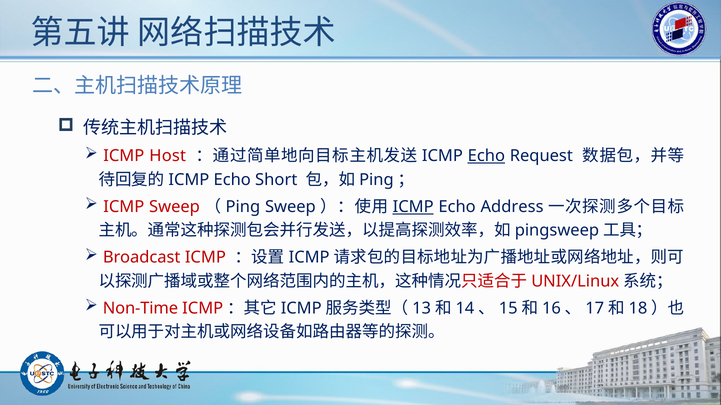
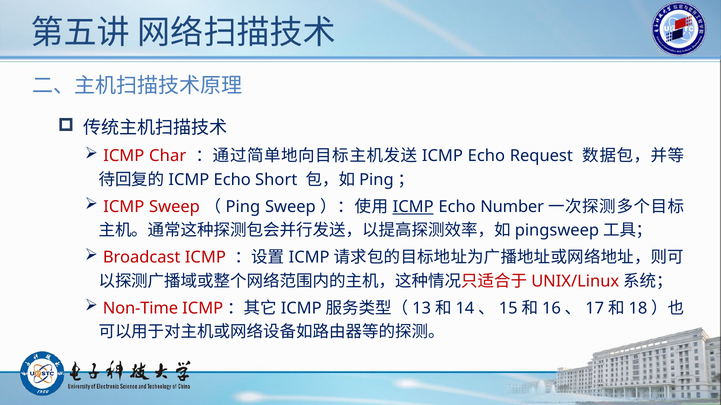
Host: Host -> Char (168, 156)
Echo underline: present -> none (486, 156)
Address: Address -> Number (512, 207)
